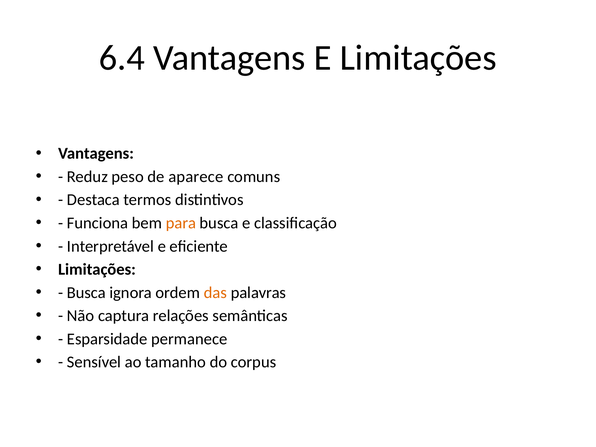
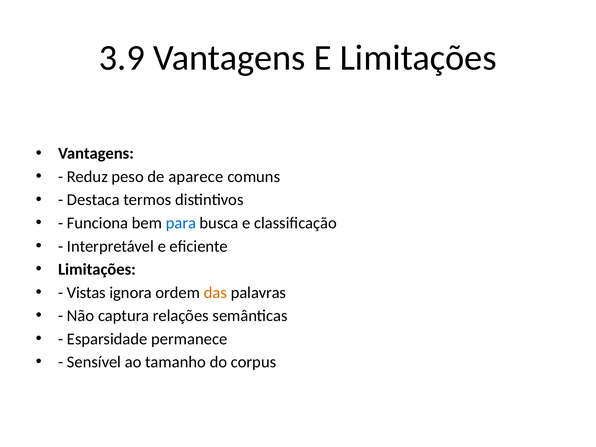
6.4: 6.4 -> 3.9 (122, 58)
para colour: orange -> blue (181, 223)
Busca: Busca -> Vistas (86, 293)
